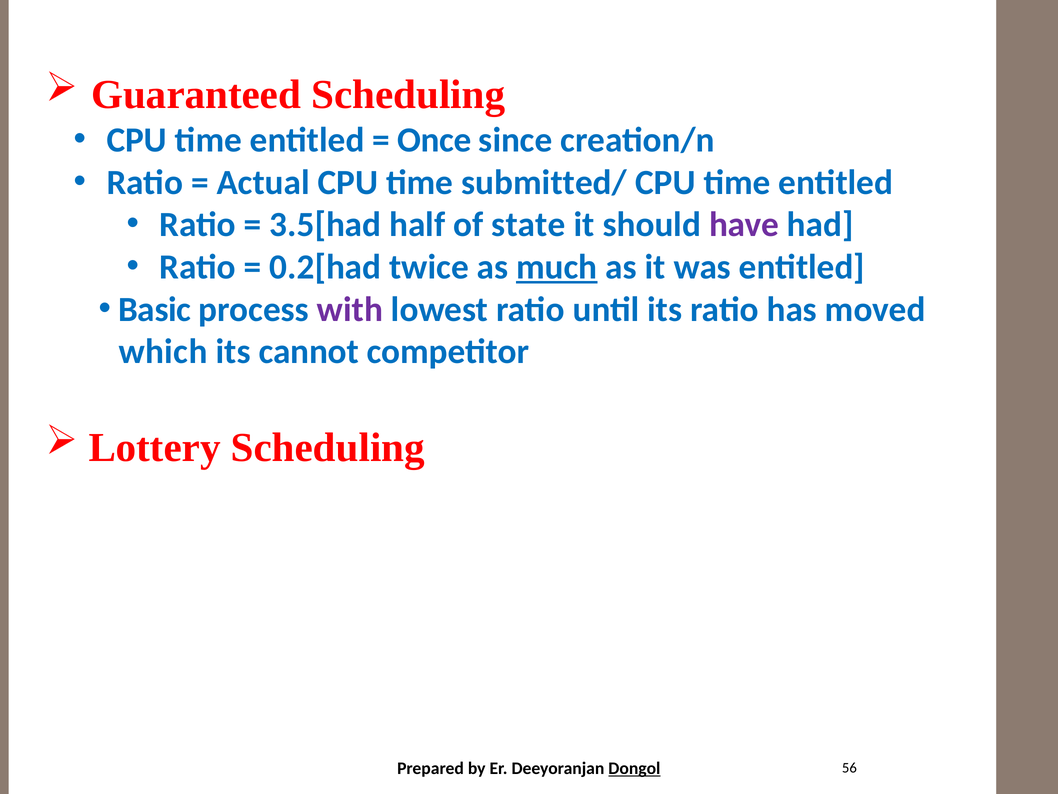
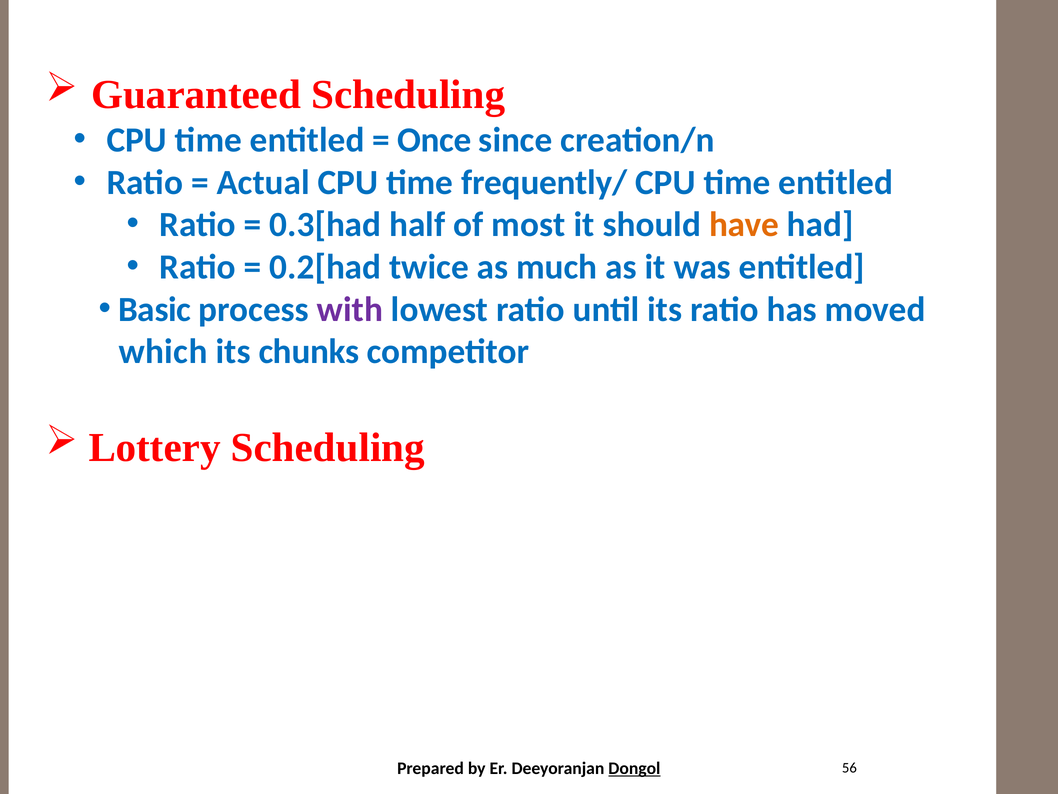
submitted/: submitted/ -> frequently/ (544, 182)
3.5[had: 3.5[had -> 0.3[had (325, 225)
state: state -> most (528, 225)
have colour: purple -> orange (744, 225)
much underline: present -> none (557, 267)
cannot: cannot -> chunks (309, 352)
